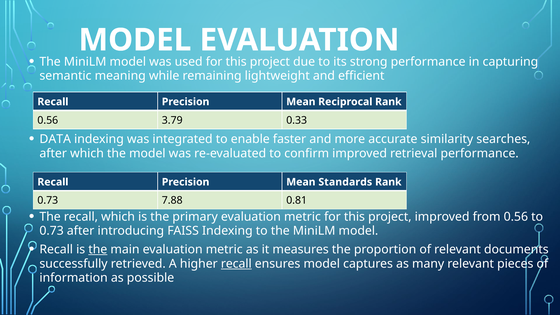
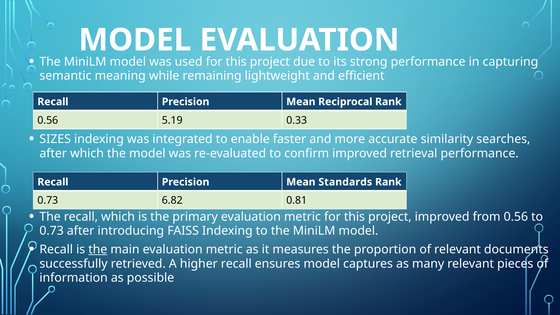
3.79: 3.79 -> 5.19 (172, 120)
DATA: DATA -> SIZES (55, 139)
7.88: 7.88 -> 6.82 (172, 201)
recall underline: present -> none (236, 264)
